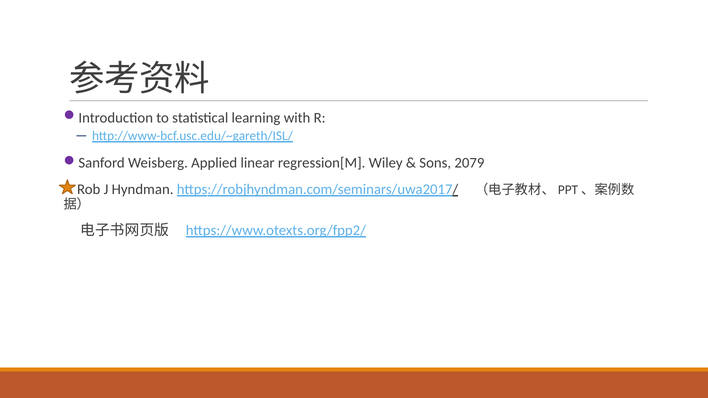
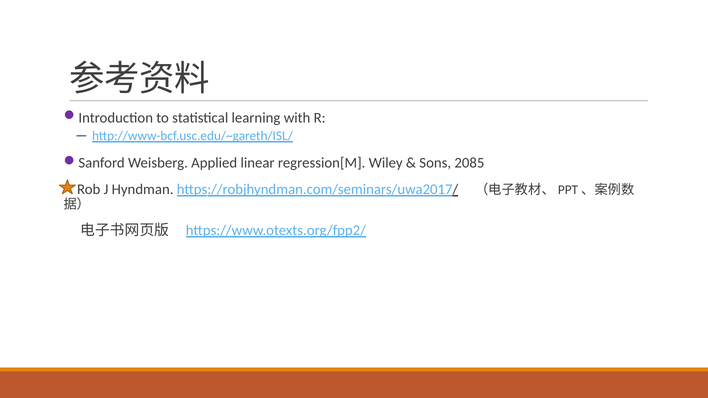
2079: 2079 -> 2085 (469, 163)
